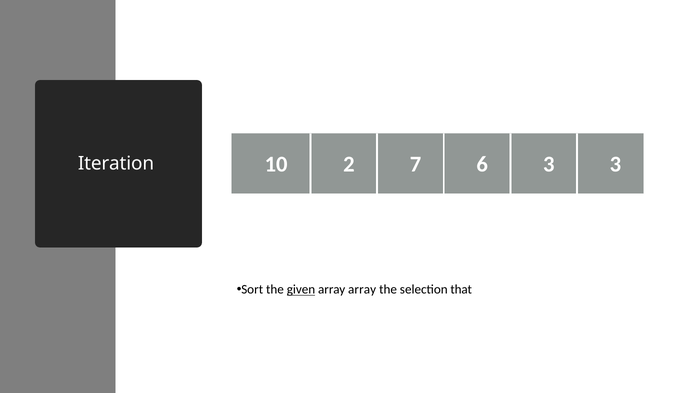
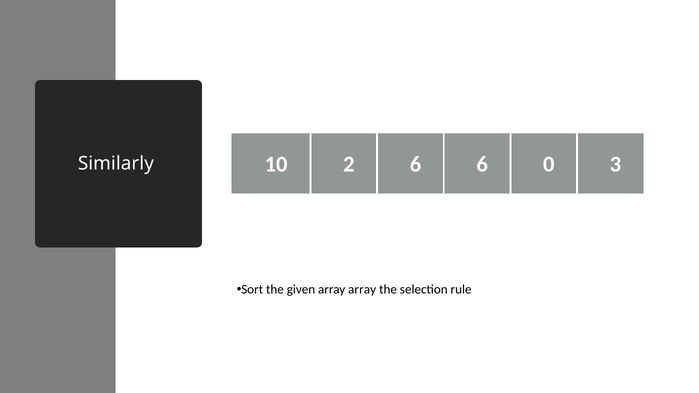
2 7: 7 -> 6 (416, 164)
6 3: 3 -> 0 (549, 164)
Iteration: Iteration -> Similarly (116, 164)
given underline: present -> none (301, 290)
that: that -> rule (461, 290)
